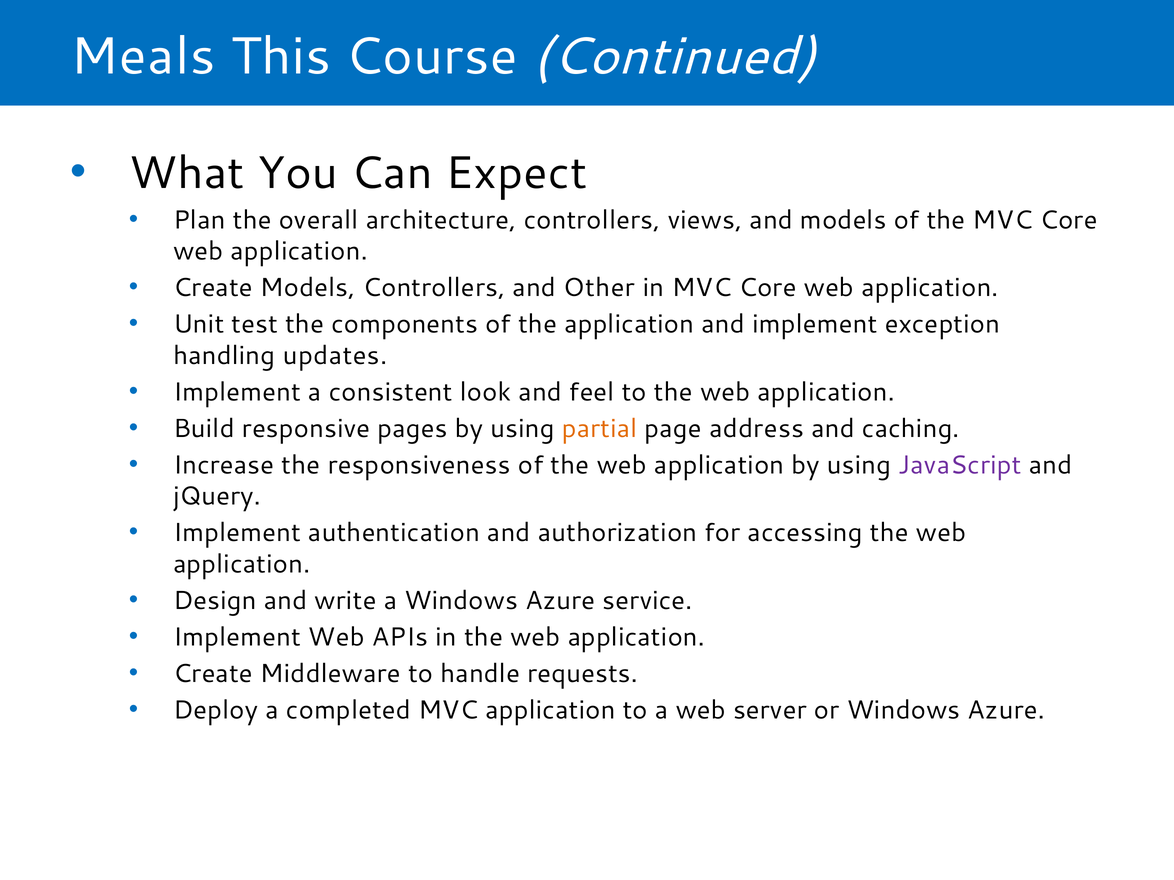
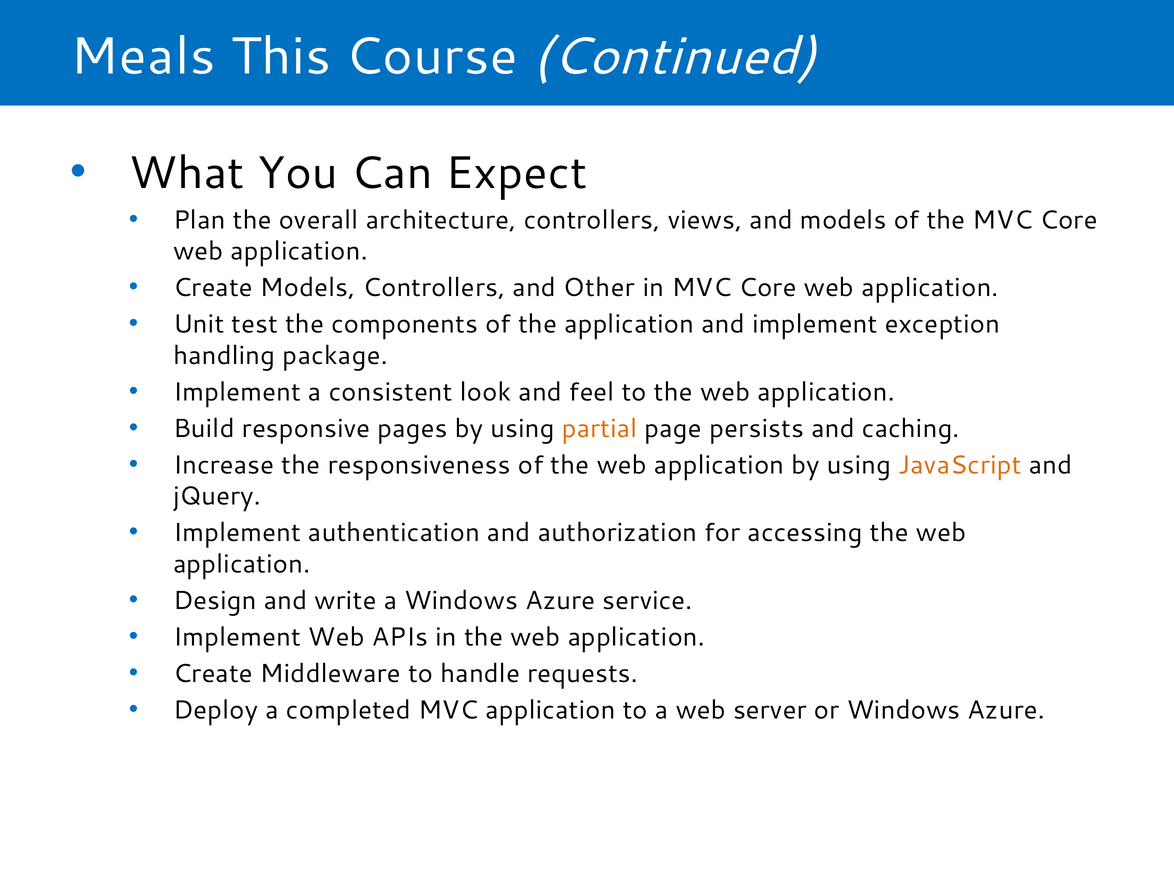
updates: updates -> package (335, 356)
address: address -> persists (757, 429)
JavaScript colour: purple -> orange (960, 465)
